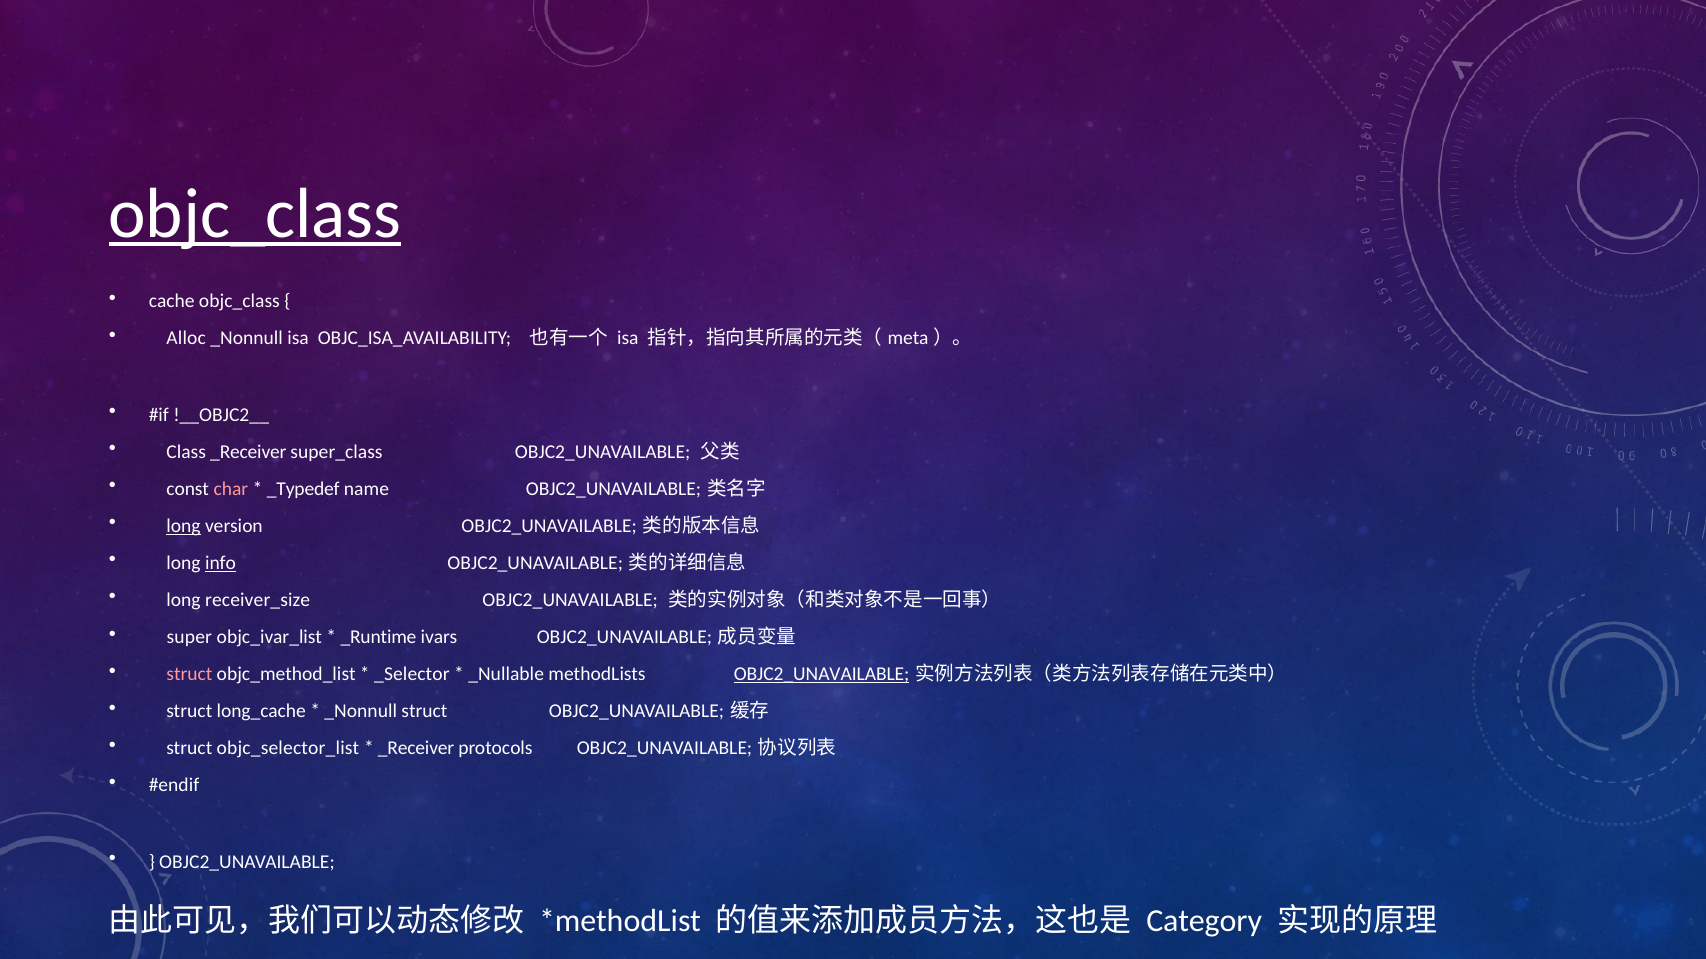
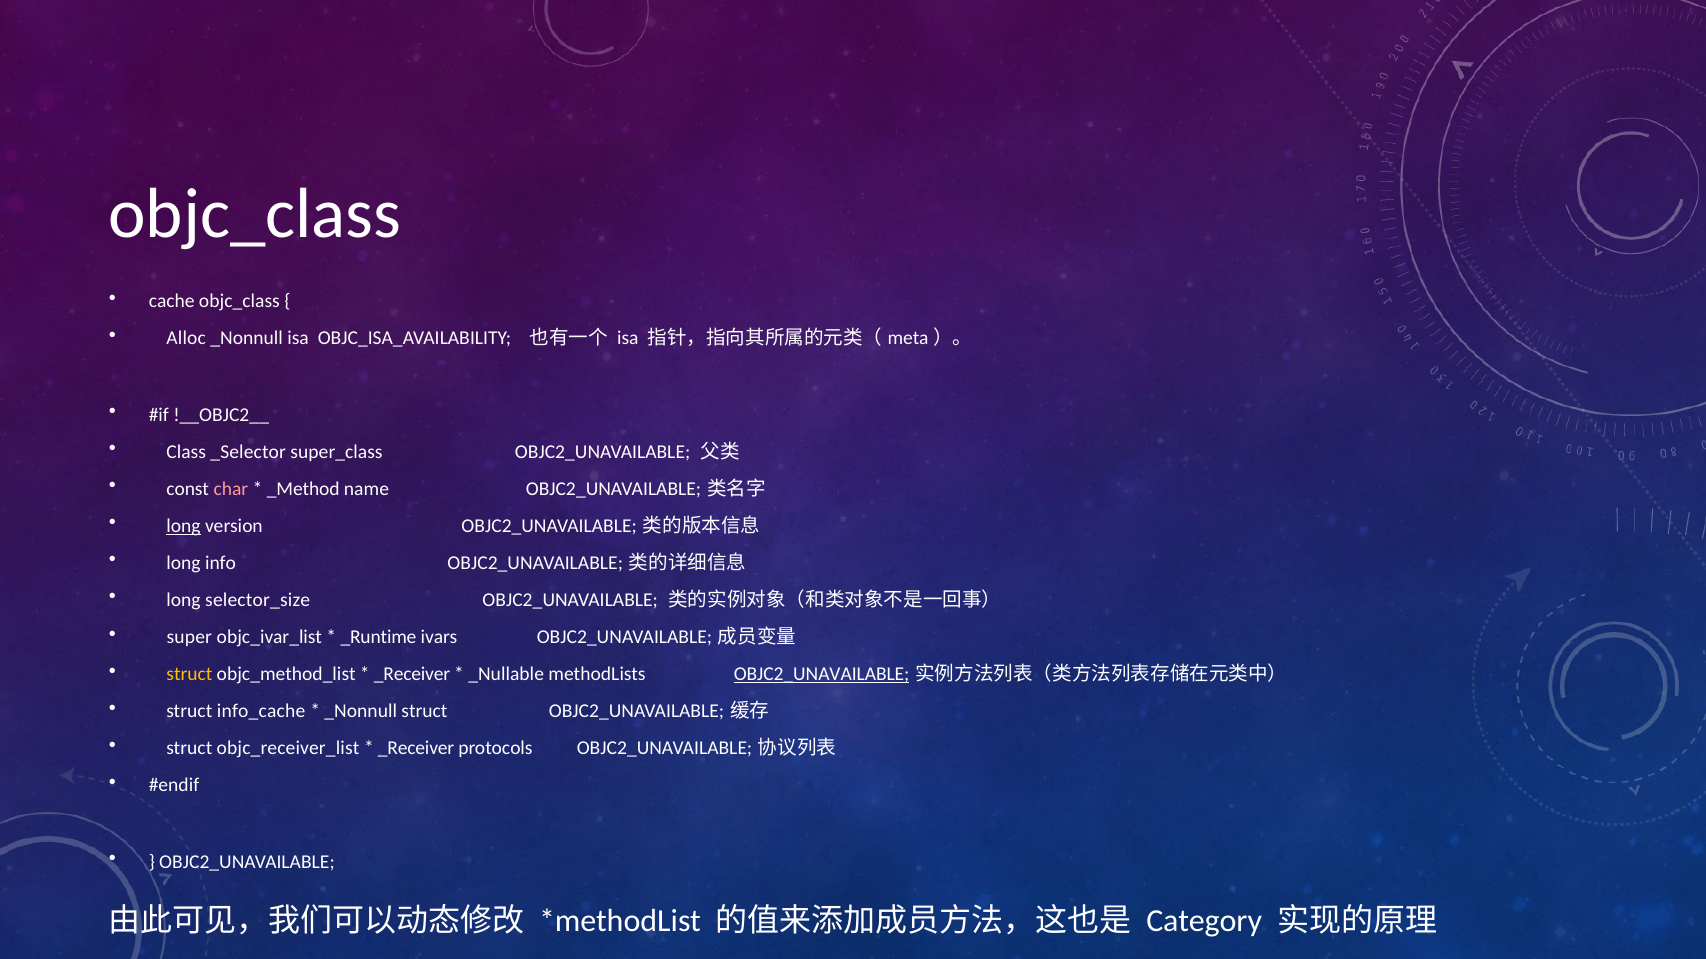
objc_class underline: present -> none (255, 214)
Class _Receiver: _Receiver -> _Selector (248, 452)
_Typedef: _Typedef -> _Method (303, 489)
info underline: present -> none (221, 563)
receiver_size: receiver_size -> selector_size (258, 600)
struct colour: pink -> yellow (189, 674)
_Selector: _Selector -> _Receiver (412, 674)
long_cache: long_cache -> info_cache (261, 712)
objc_selector_list: objc_selector_list -> objc_receiver_list (288, 749)
